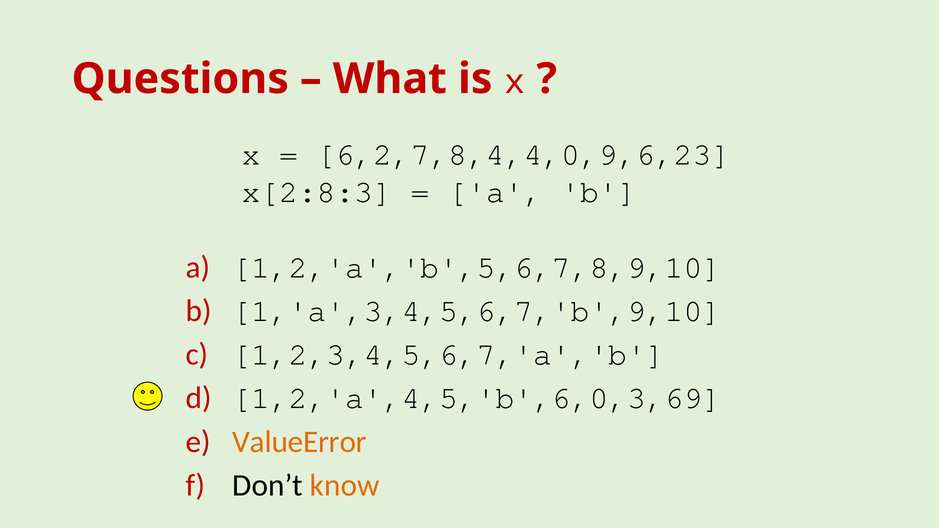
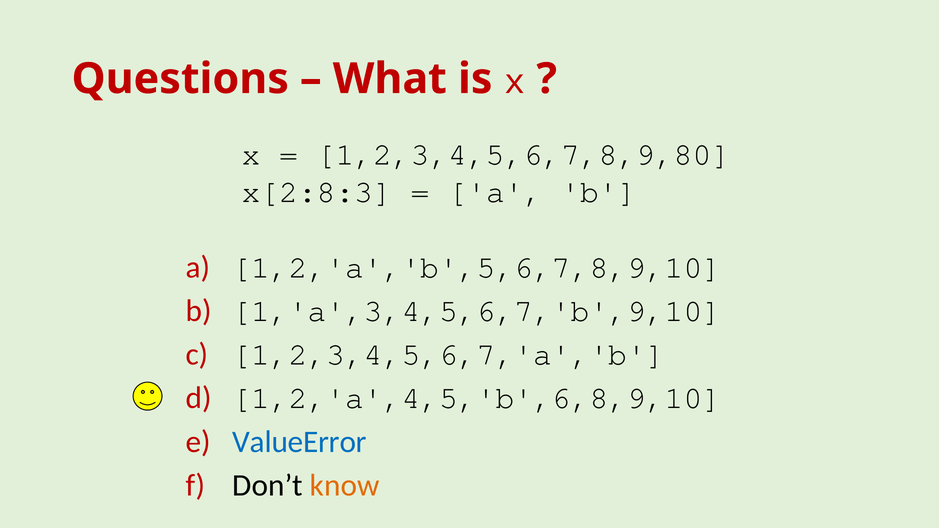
6,2,7,8,4,4,0,9,6,23: 6,2,7,8,4,4,0,9,6,23 -> 1,2,3,4,5,6,7,8,9,80 (524, 155)
1,2,'a',4,5,'b',6,0,3,69: 1,2,'a',4,5,'b',6,0,3,69 -> 1,2,'a',4,5,'b',6,8,9,10 (477, 398)
ValueError colour: orange -> blue (300, 442)
